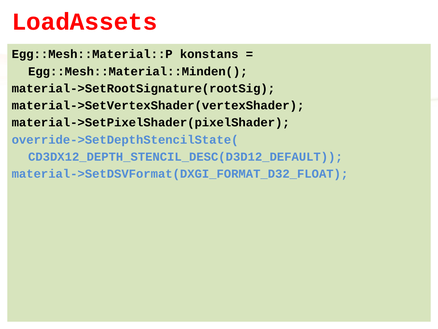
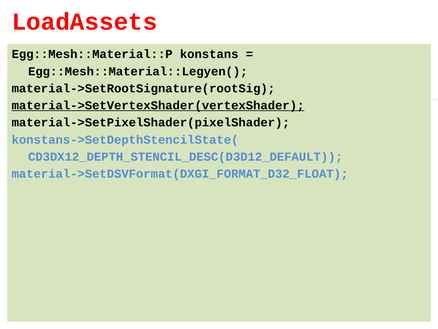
Egg::Mesh::Material::Minden(: Egg::Mesh::Material::Minden( -> Egg::Mesh::Material::Legyen( (138, 71)
material->SetVertexShader(vertexShader underline: none -> present (158, 105)
override->SetDepthStencilState(: override->SetDepthStencilState( -> konstans->SetDepthStencilState( (125, 139)
